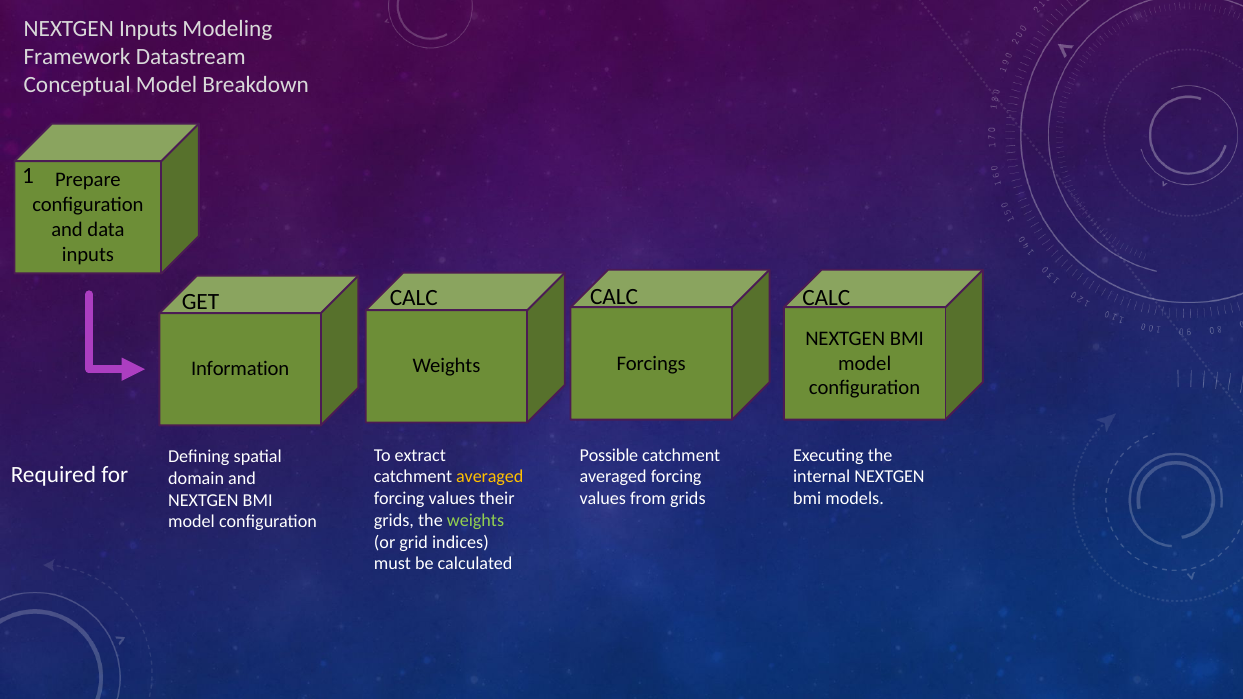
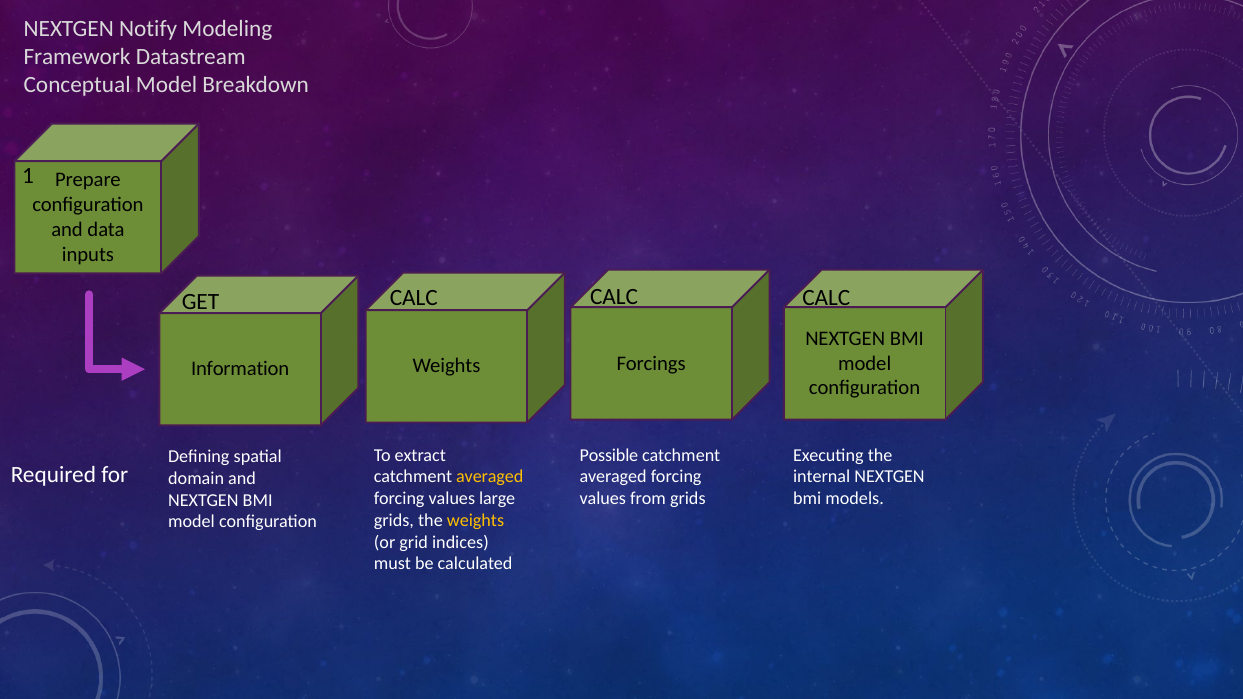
NEXTGEN Inputs: Inputs -> Notify (148, 29)
their: their -> large (497, 499)
weights colour: light green -> yellow (475, 521)
